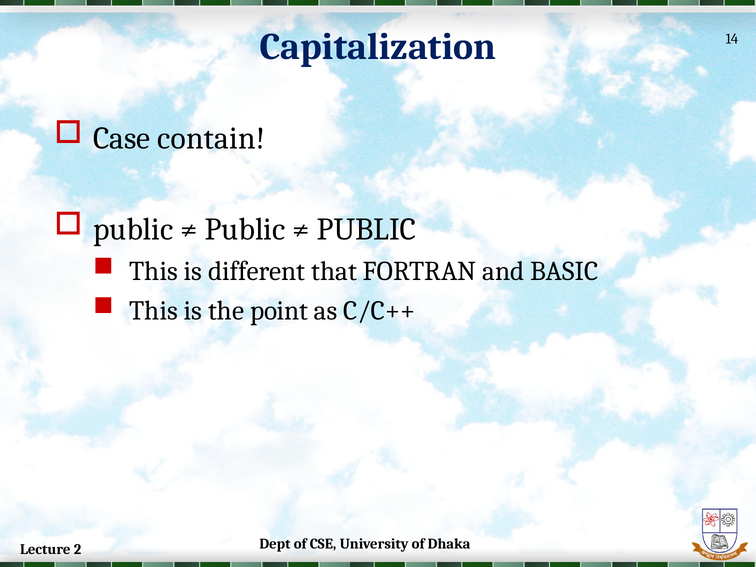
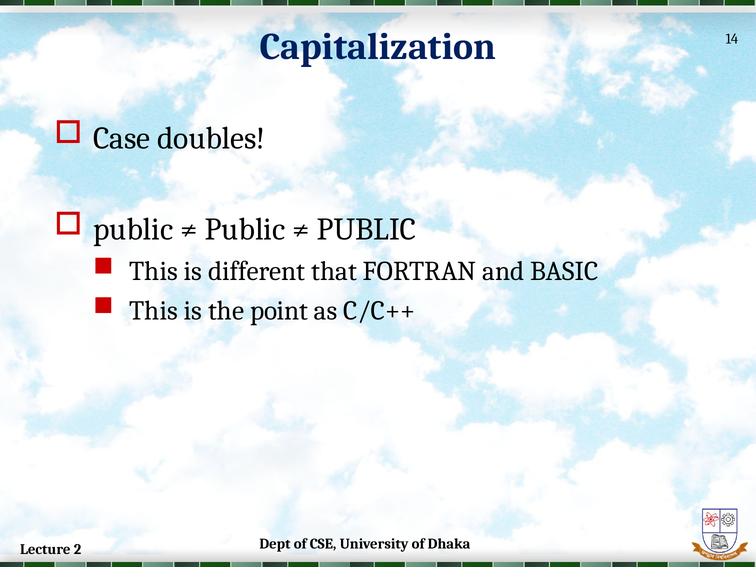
contain: contain -> doubles (211, 138)
